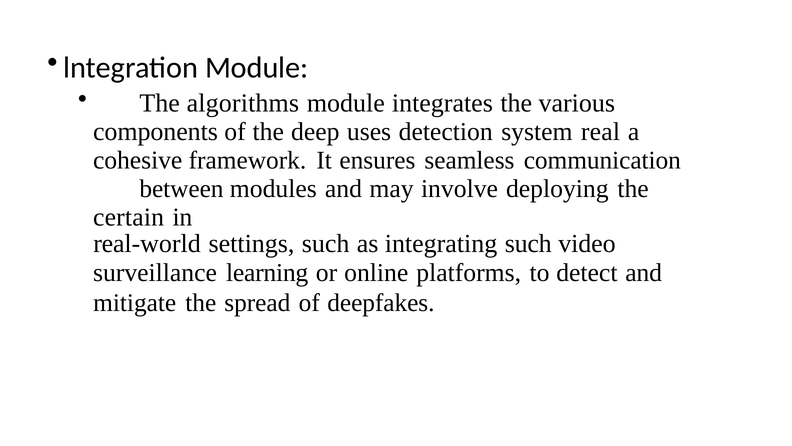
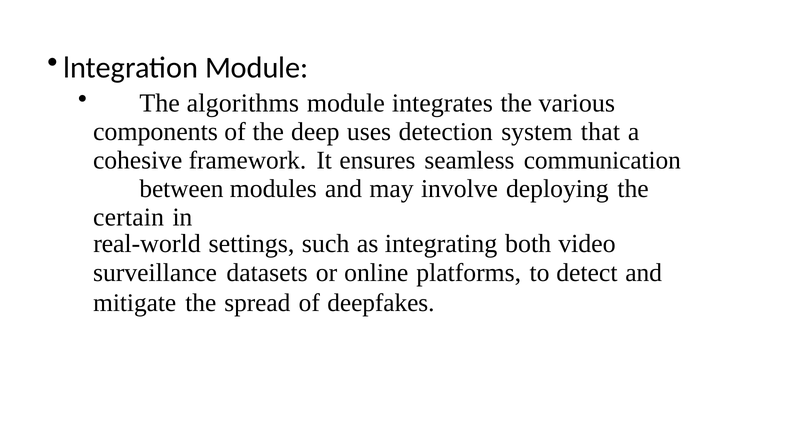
real: real -> that (600, 132)
integrating such: such -> both (528, 244)
learning: learning -> datasets (267, 273)
